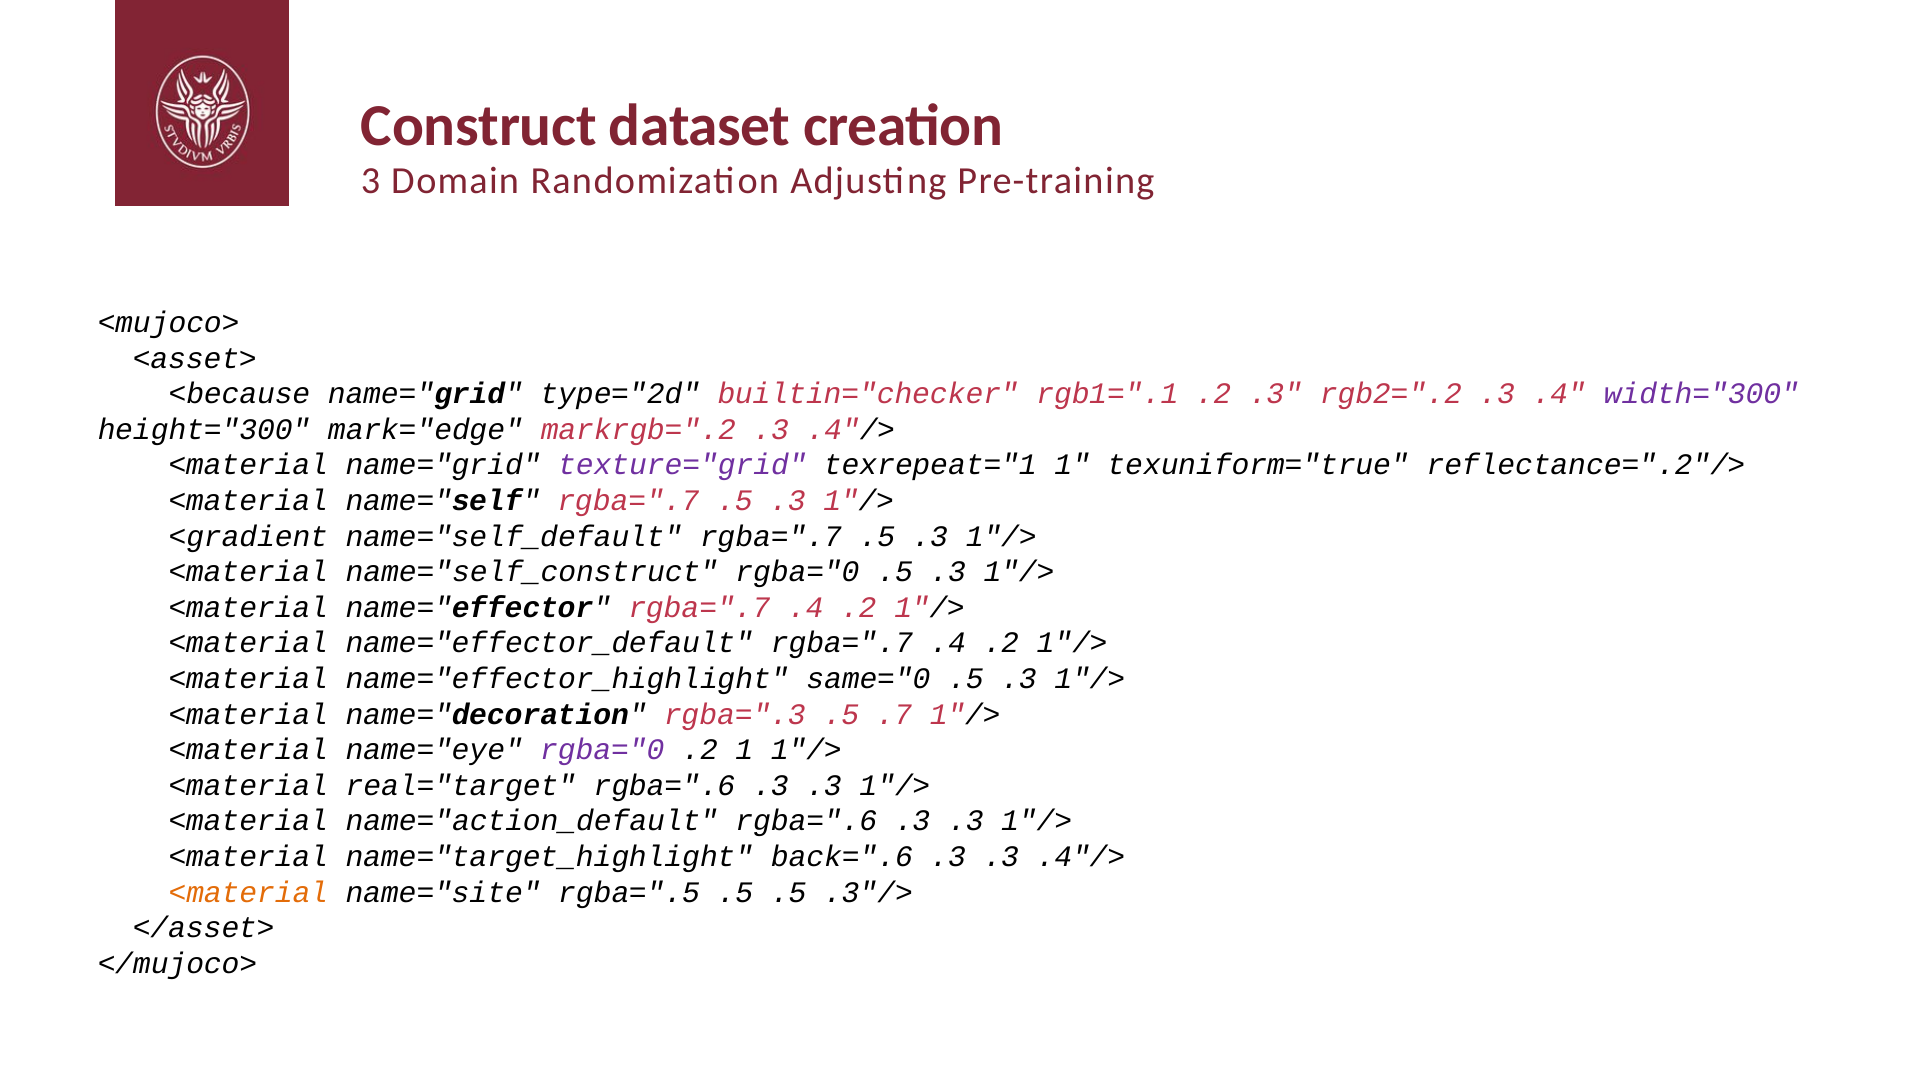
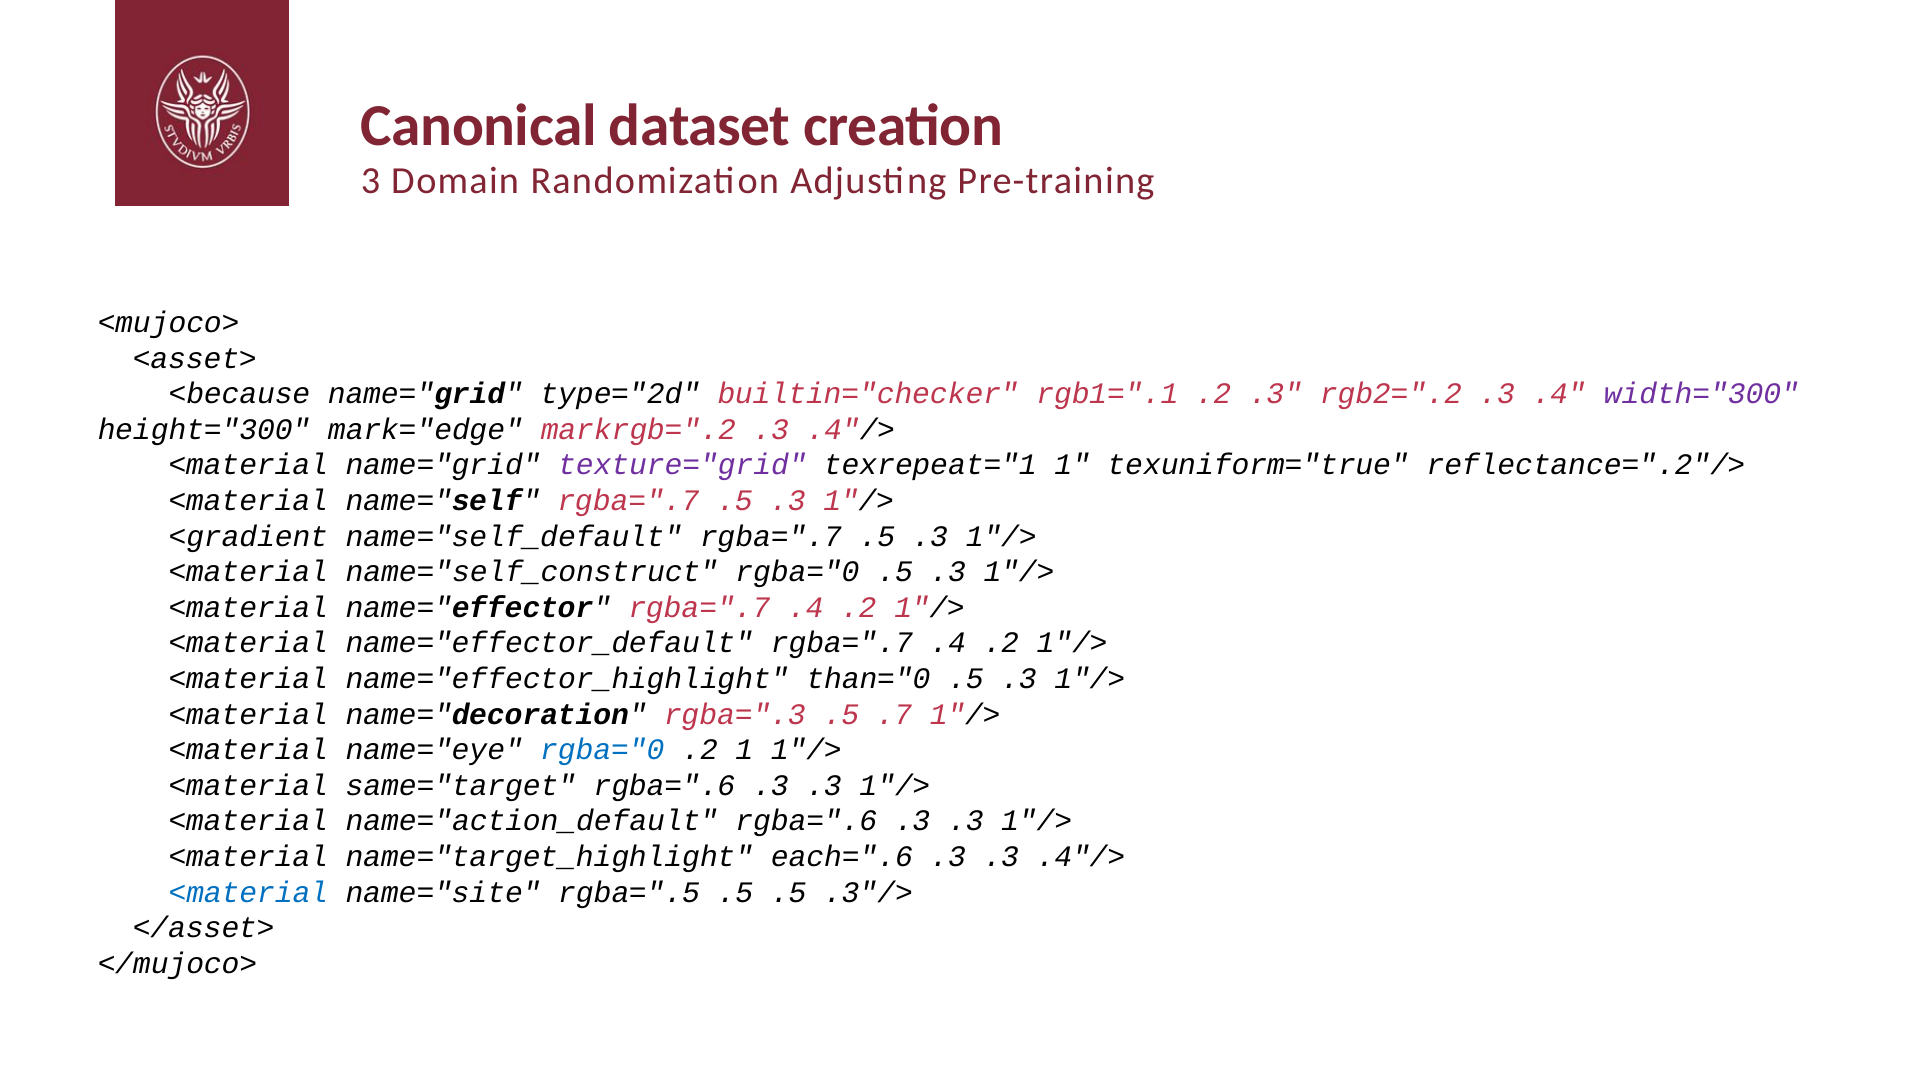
Construct: Construct -> Canonical (479, 125)
same="0: same="0 -> than="0 (868, 679)
rgba="0 colour: purple -> blue (602, 750)
real="target: real="target -> same="target (461, 786)
back=".6: back=".6 -> each=".6 (842, 857)
<material colour: orange -> blue (248, 893)
